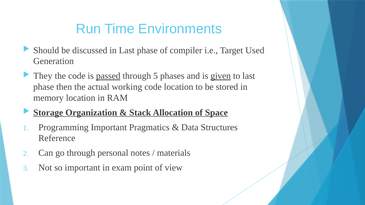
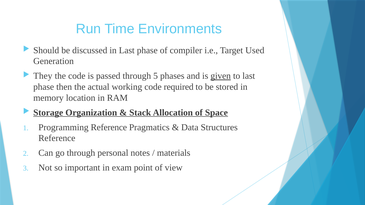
passed underline: present -> none (108, 76)
code location: location -> required (179, 87)
Programming Important: Important -> Reference (109, 127)
